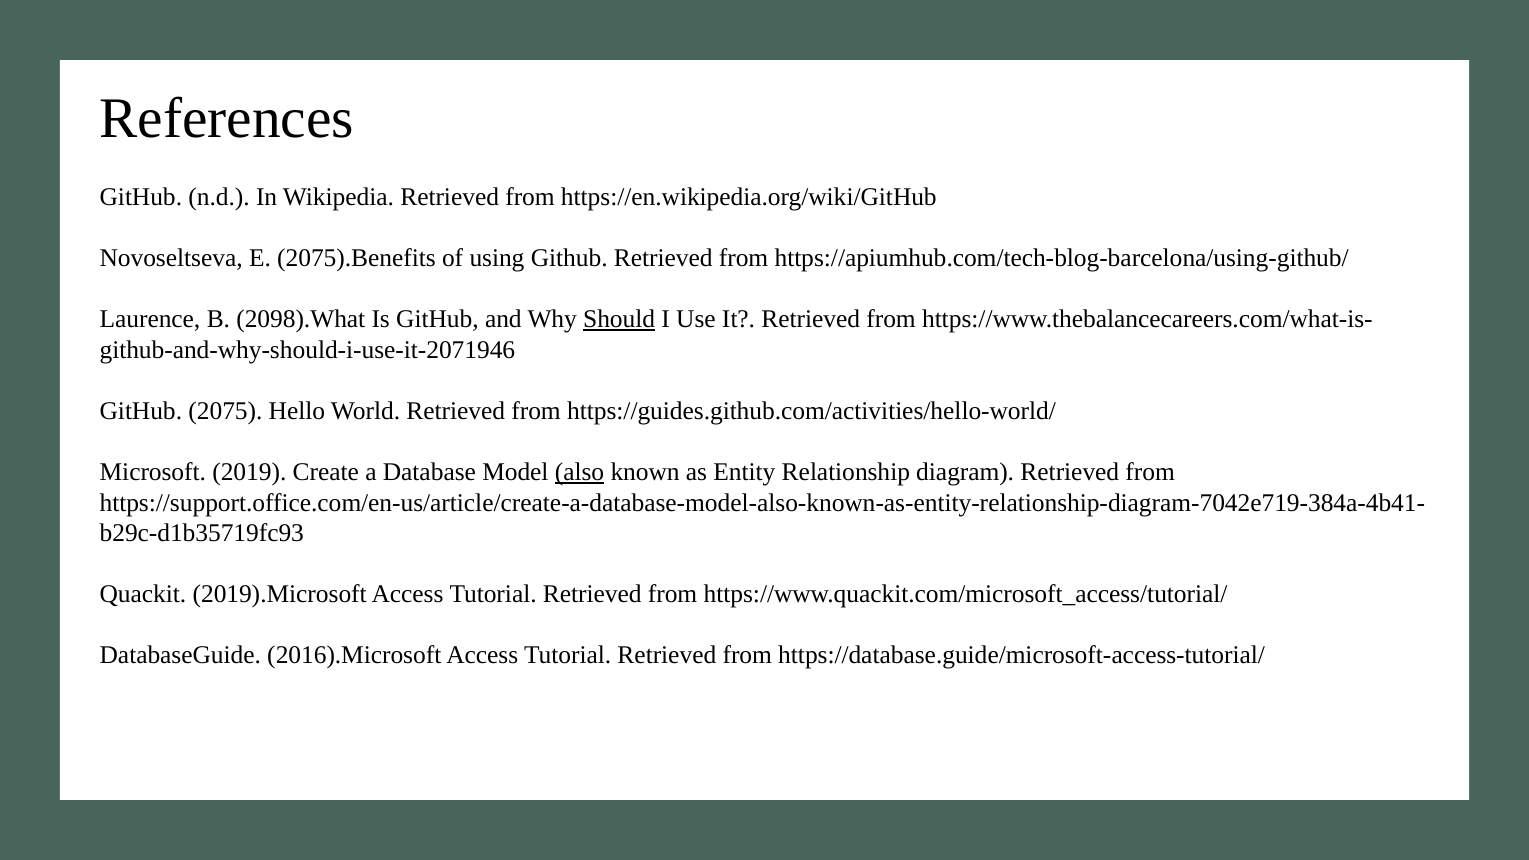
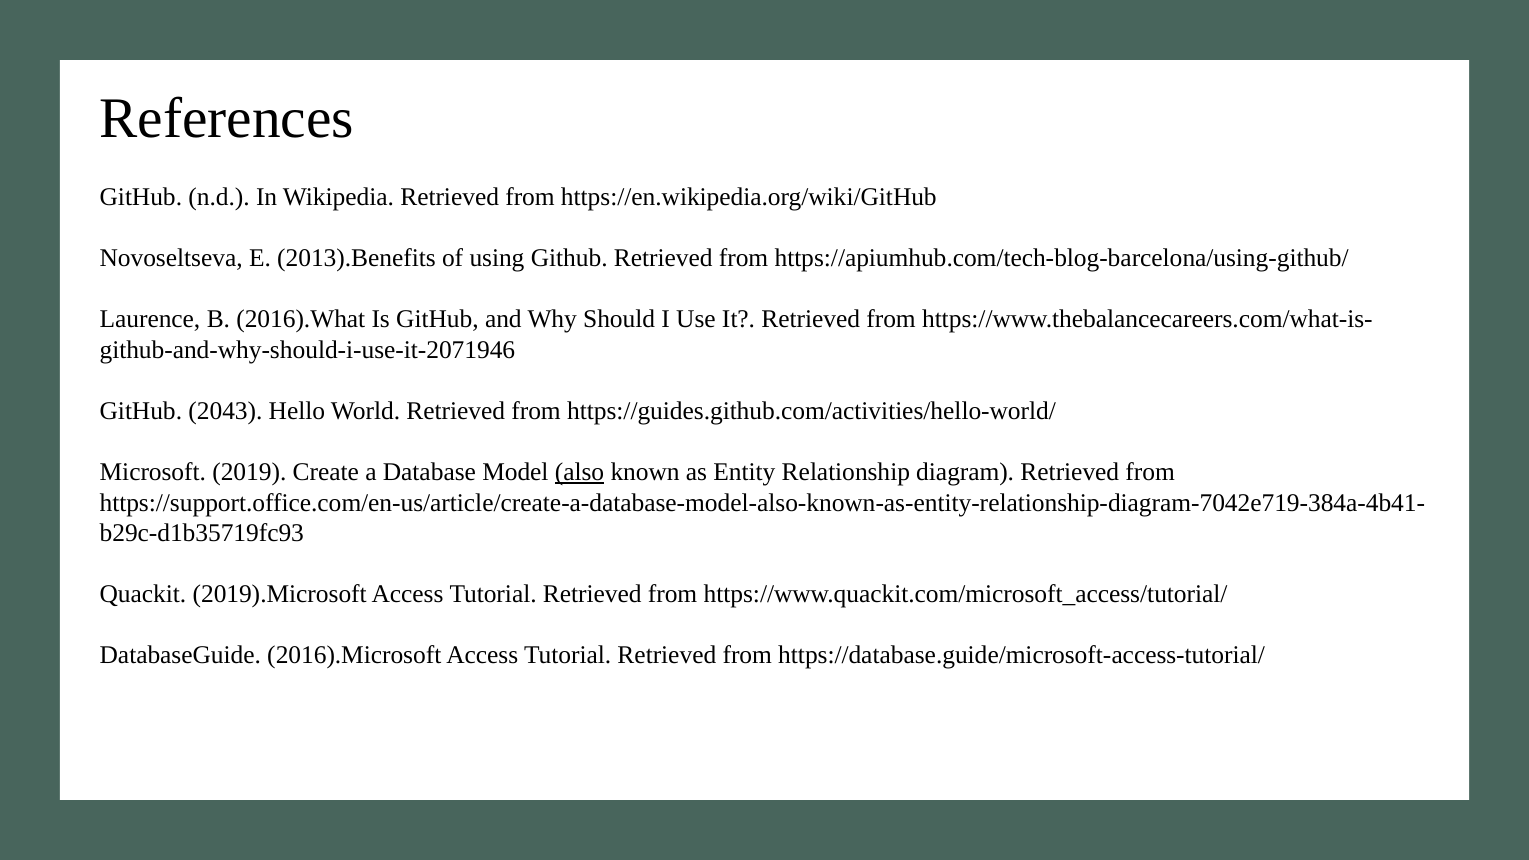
2075).Benefits: 2075).Benefits -> 2013).Benefits (356, 258)
2098).What: 2098).What -> 2016).What (301, 319)
Should underline: present -> none (619, 319)
2075: 2075 -> 2043 (225, 411)
